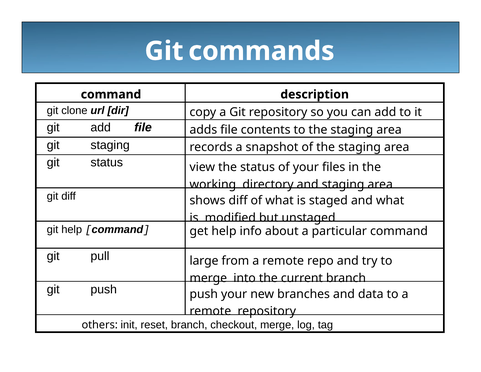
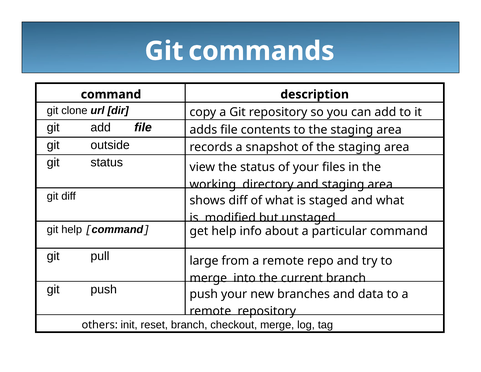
git staging: staging -> outside (110, 145)
